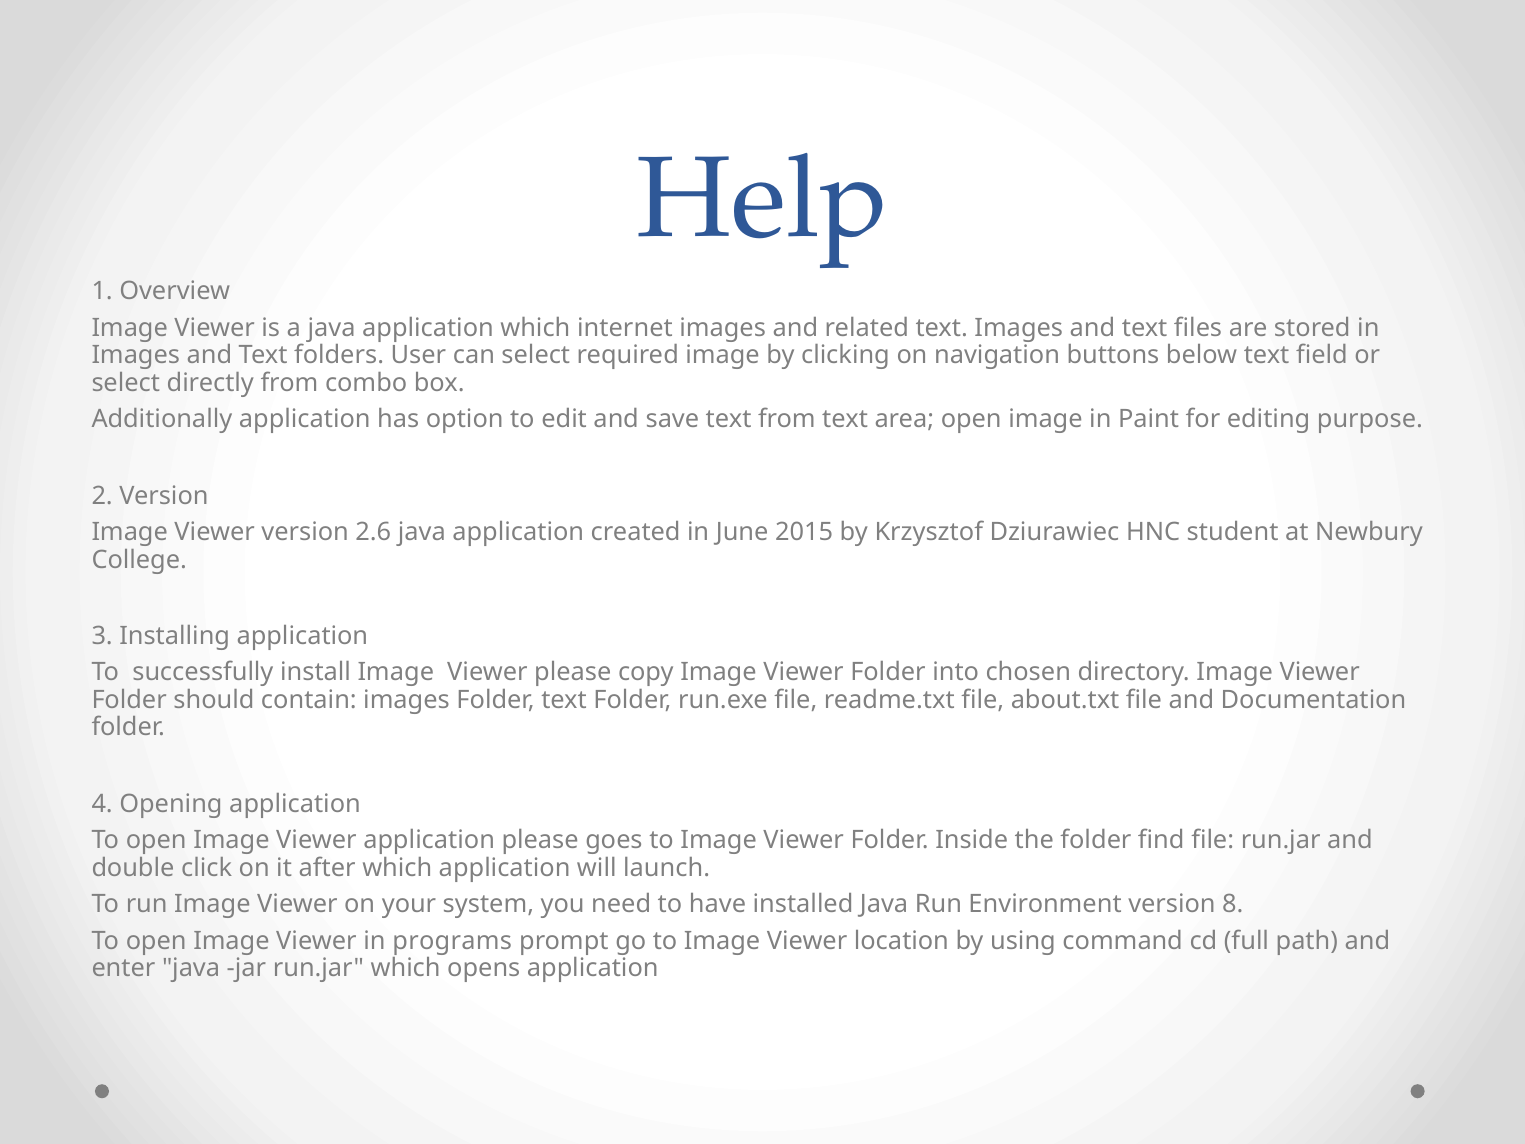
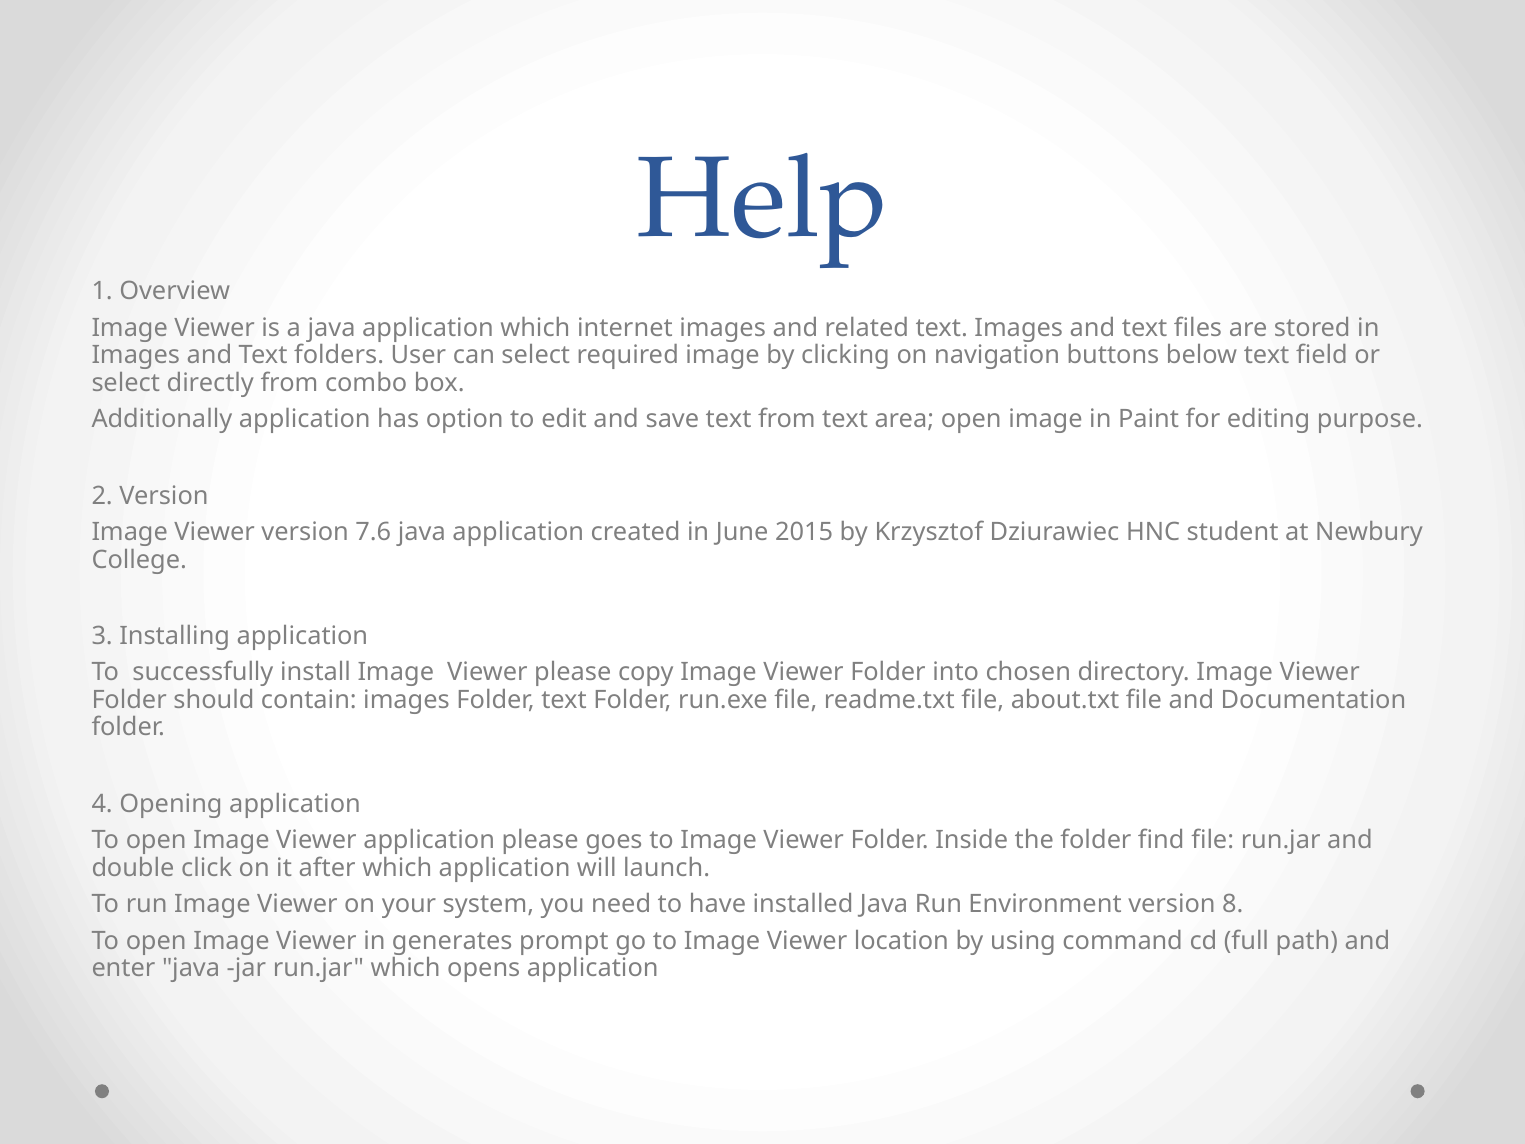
2.6: 2.6 -> 7.6 (373, 532)
programs: programs -> generates (452, 941)
